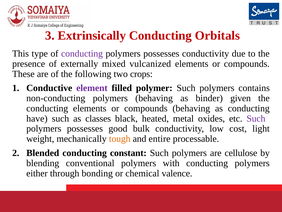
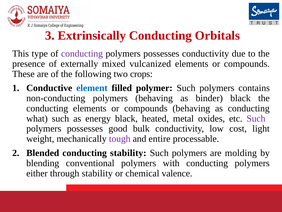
element colour: purple -> blue (92, 88)
binder given: given -> black (241, 98)
have: have -> what (37, 118)
classes: classes -> energy (98, 118)
tough colour: orange -> purple (120, 139)
conducting constant: constant -> stability (128, 153)
cellulose: cellulose -> molding (241, 153)
through bonding: bonding -> stability (97, 173)
